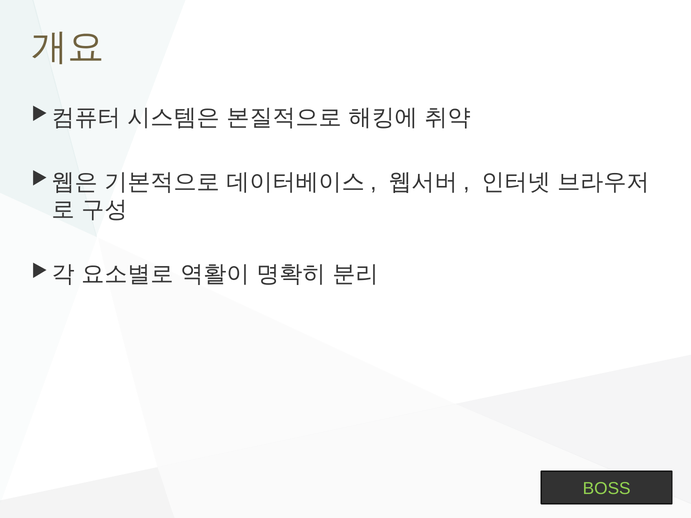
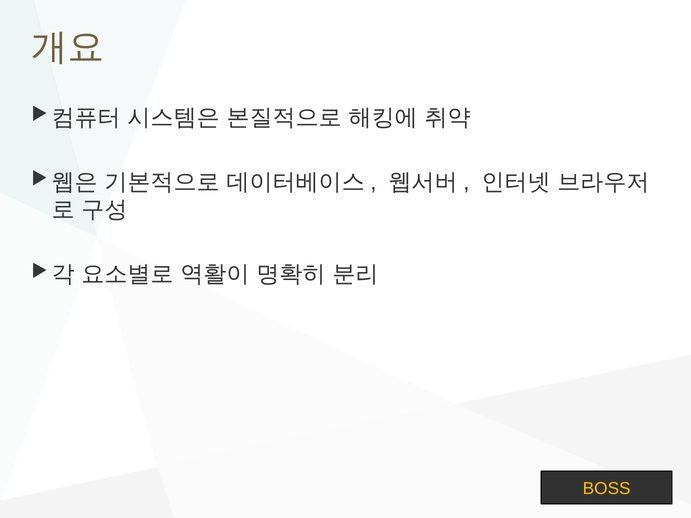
BOSS colour: light green -> yellow (607, 489)
